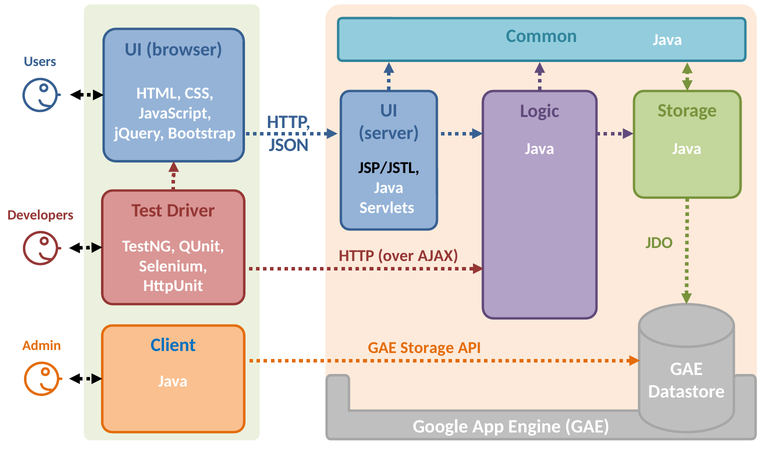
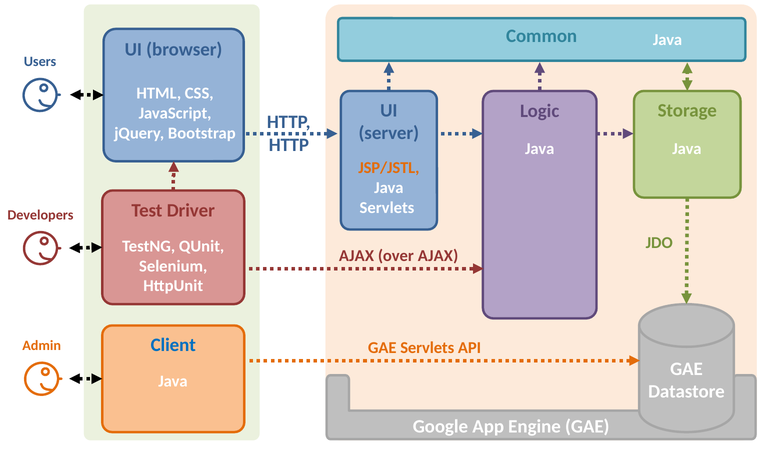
JSON: JSON -> HTTP (289, 145)
JSP/JSTL colour: black -> orange (389, 168)
HTTP: HTTP -> AJAX (356, 255)
GAE Storage: Storage -> Servlets (427, 348)
